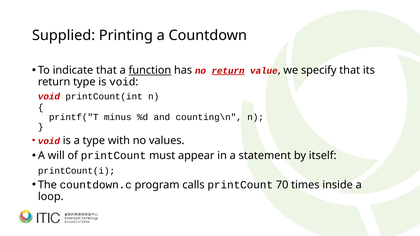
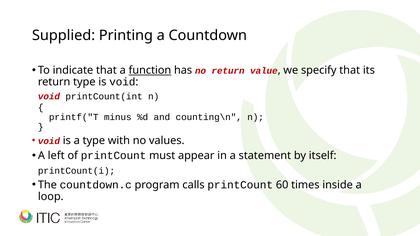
return underline: present -> none (228, 71)
will: will -> left (56, 156)
70: 70 -> 60 (282, 185)
